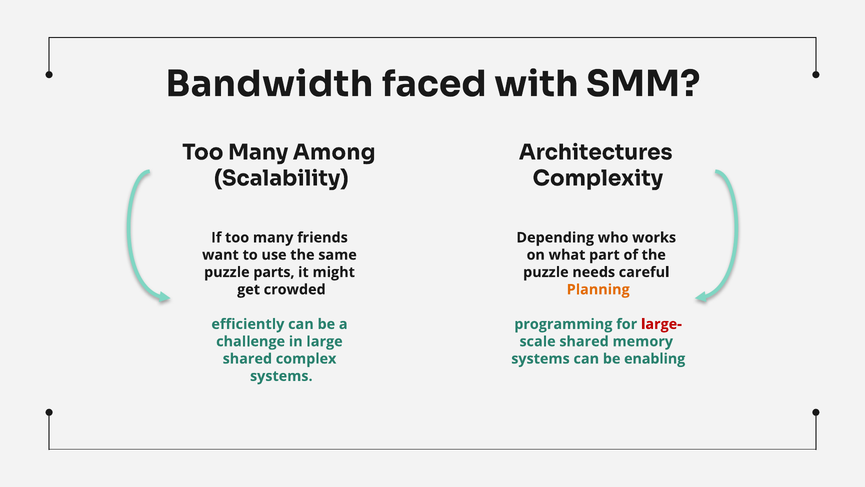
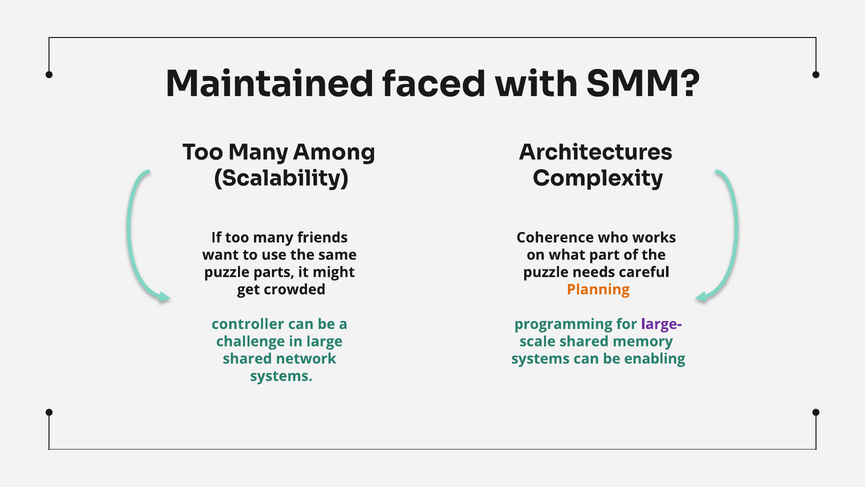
Bandwidth: Bandwidth -> Maintained (270, 84)
Depending: Depending -> Coherence (555, 237)
efficiently: efficiently -> controller (248, 324)
large- colour: red -> purple (661, 324)
complex: complex -> network (306, 359)
